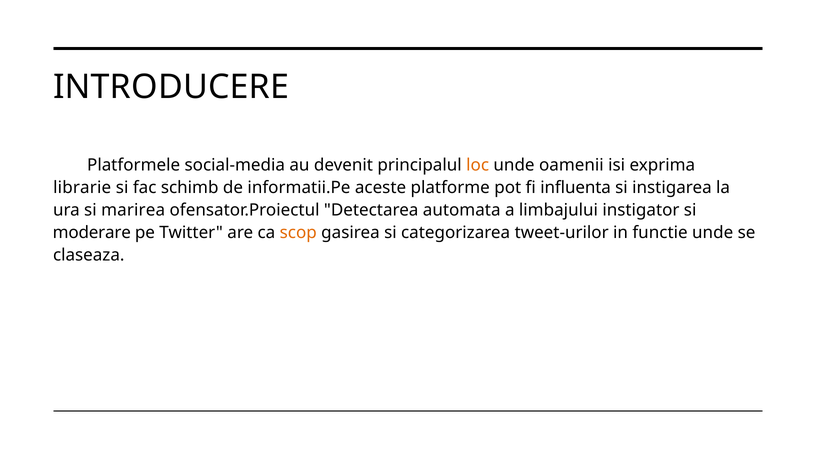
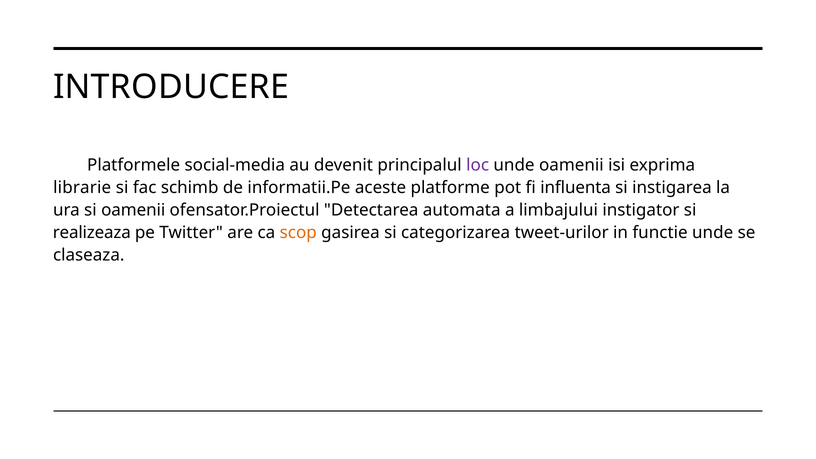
loc colour: orange -> purple (478, 165)
si marirea: marirea -> oamenii (133, 210)
moderare: moderare -> realizeaza (92, 233)
